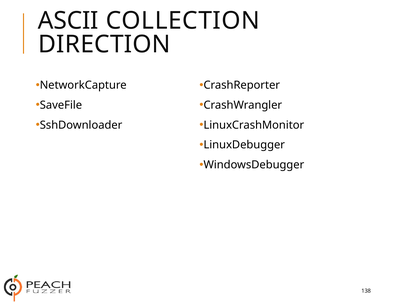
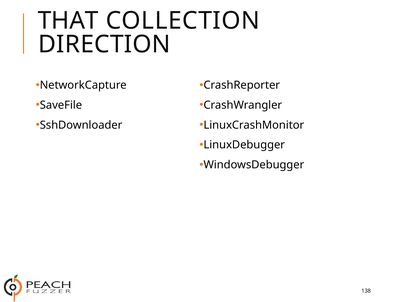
ASCII: ASCII -> THAT (68, 21)
